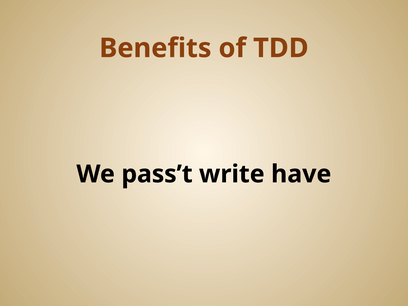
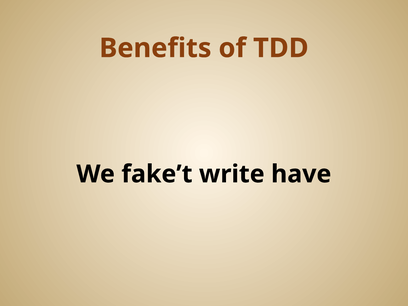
pass’t: pass’t -> fake’t (157, 174)
